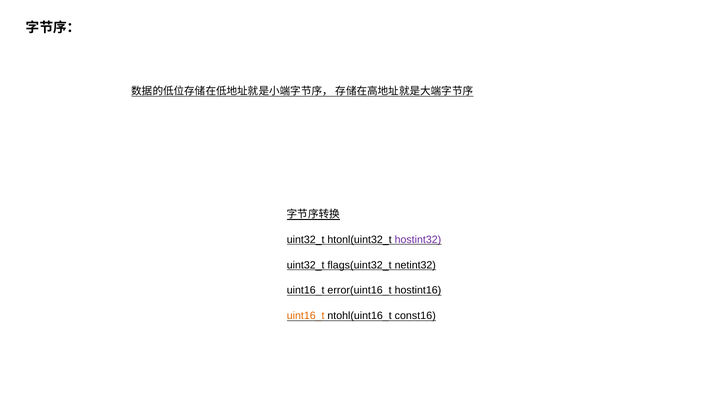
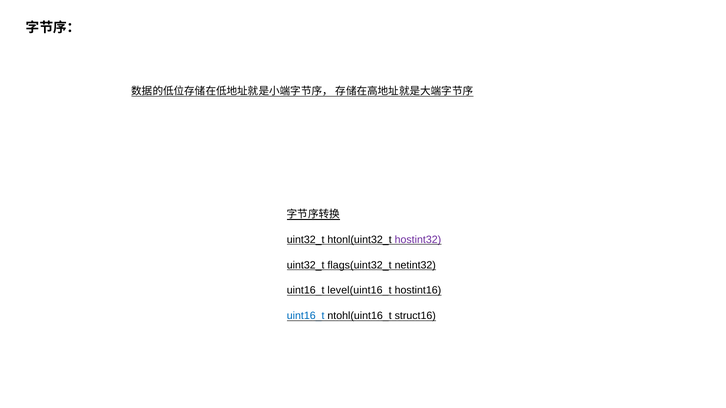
error(uint16_t: error(uint16_t -> level(uint16_t (360, 291)
uint16_t colour: orange -> blue (306, 316)
const16: const16 -> struct16 (415, 316)
